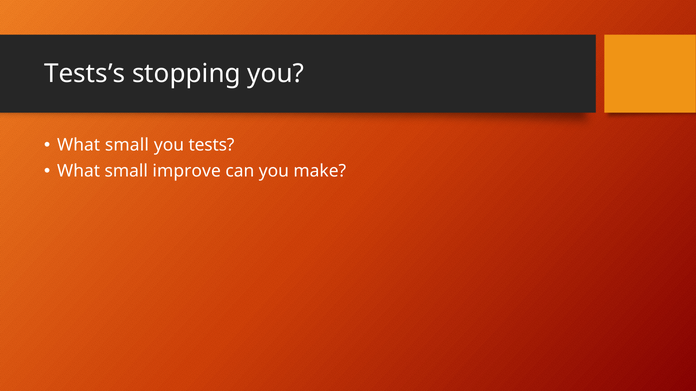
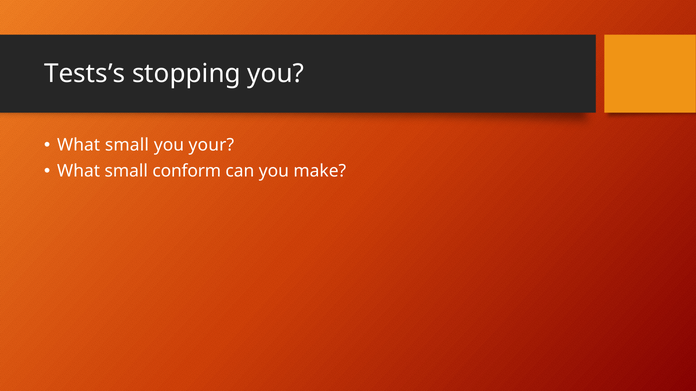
tests: tests -> your (211, 145)
improve: improve -> conform (187, 171)
